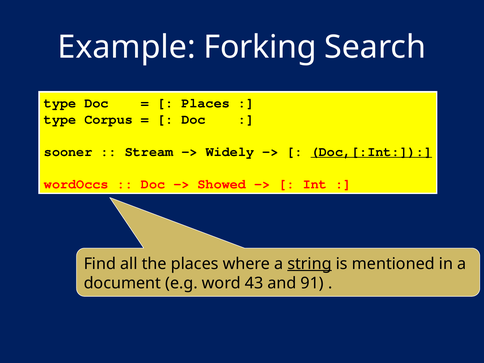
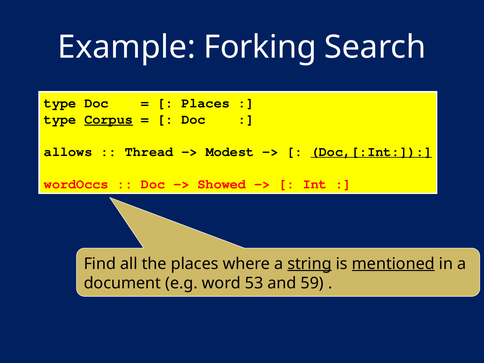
Corpus underline: none -> present (109, 119)
sooner: sooner -> allows (68, 152)
Stream: Stream -> Thread (149, 152)
Widely: Widely -> Modest (230, 152)
mentioned underline: none -> present (393, 264)
43: 43 -> 53 (254, 283)
91: 91 -> 59 (312, 283)
